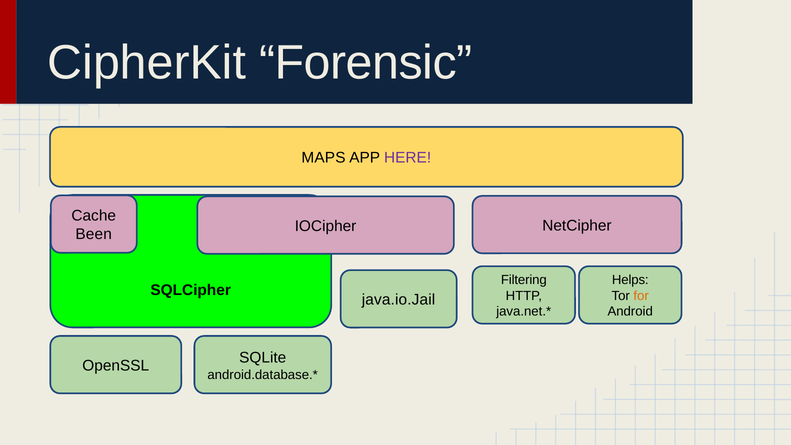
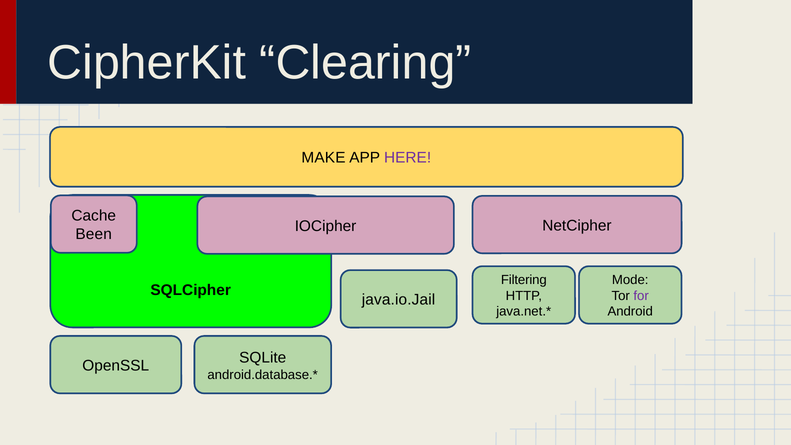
Forensic: Forensic -> Clearing (366, 63)
MAPS: MAPS -> MAKE (324, 158)
Helps: Helps -> Mode (630, 280)
for colour: orange -> purple (641, 296)
